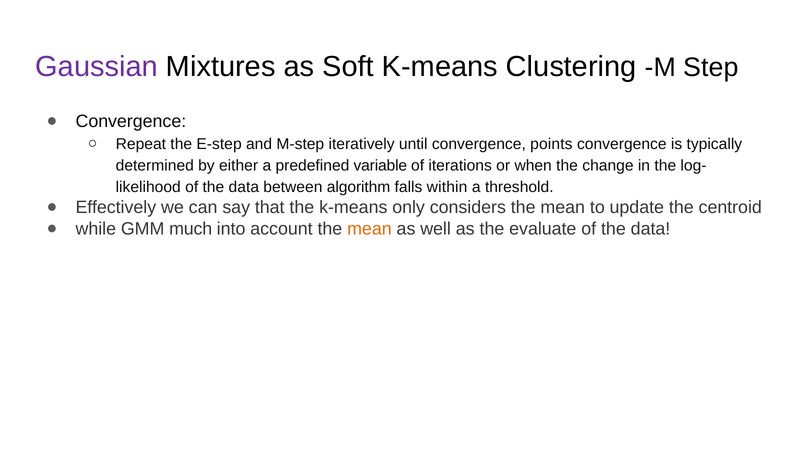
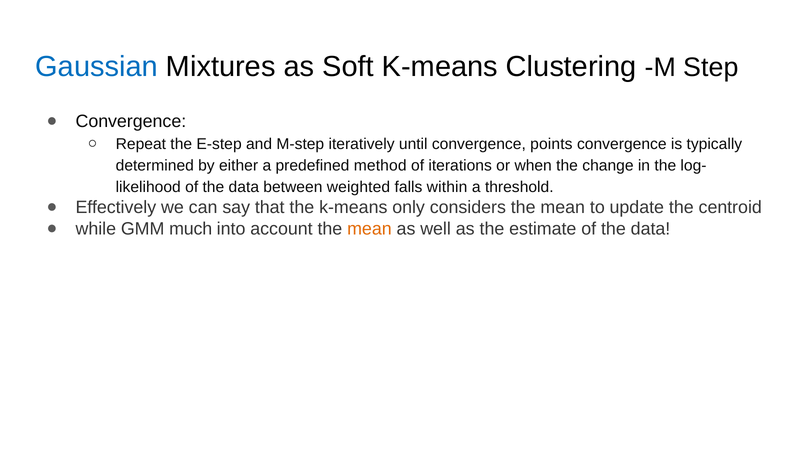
Gaussian colour: purple -> blue (97, 67)
variable: variable -> method (380, 165)
algorithm: algorithm -> weighted (358, 187)
evaluate: evaluate -> estimate (543, 229)
